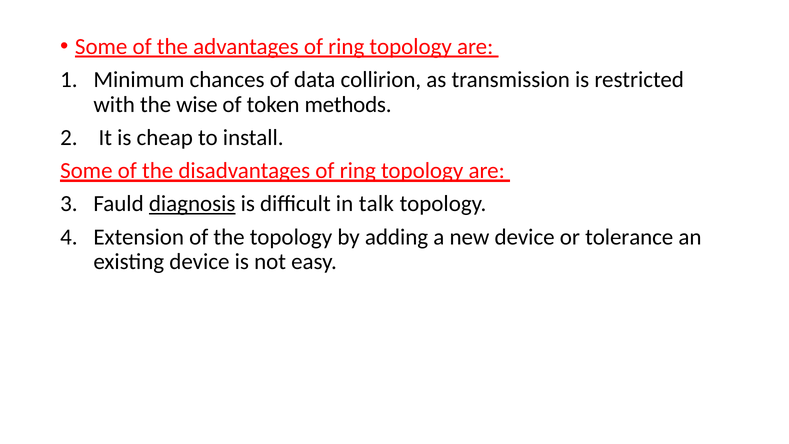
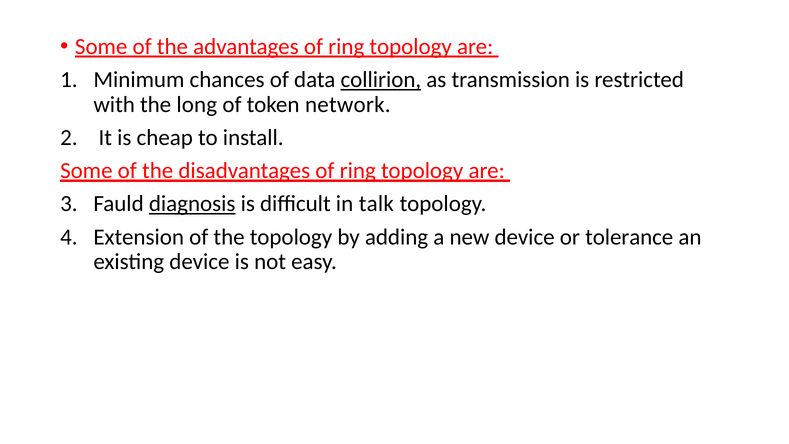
collirion underline: none -> present (381, 80)
wise: wise -> long (197, 105)
methods: methods -> network (348, 105)
